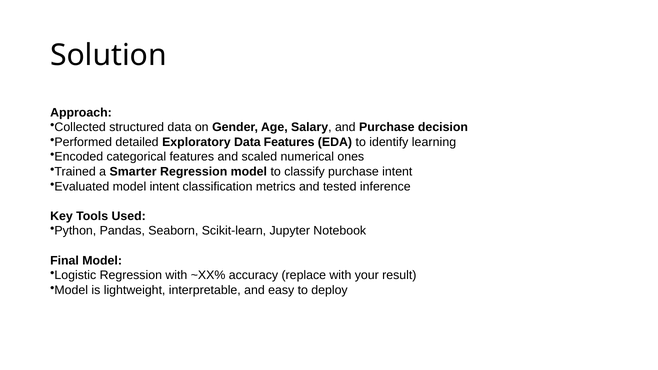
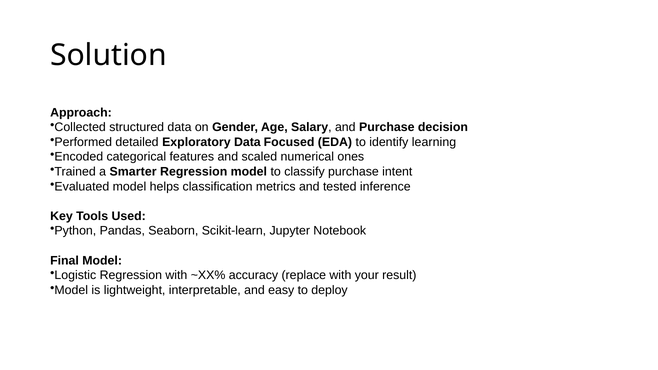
Data Features: Features -> Focused (289, 142)
model intent: intent -> helps (164, 187)
